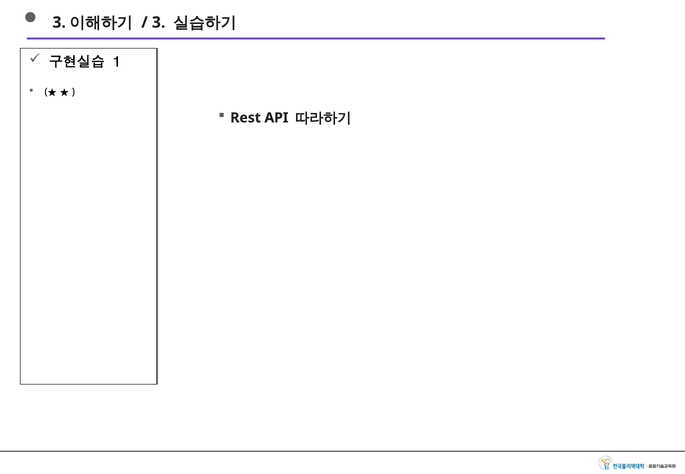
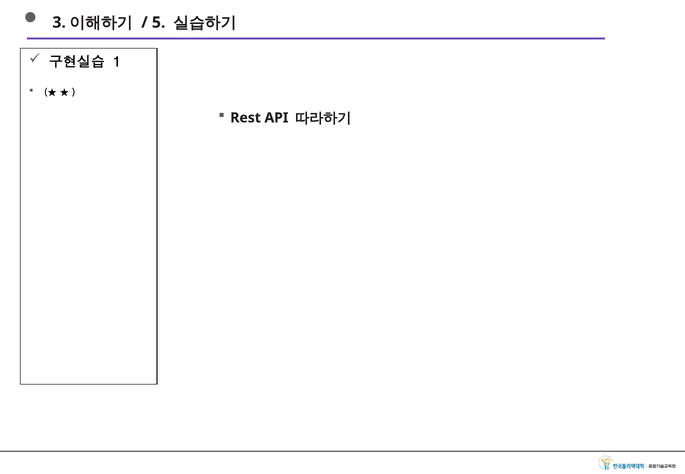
3: 3 -> 5 (159, 22)
